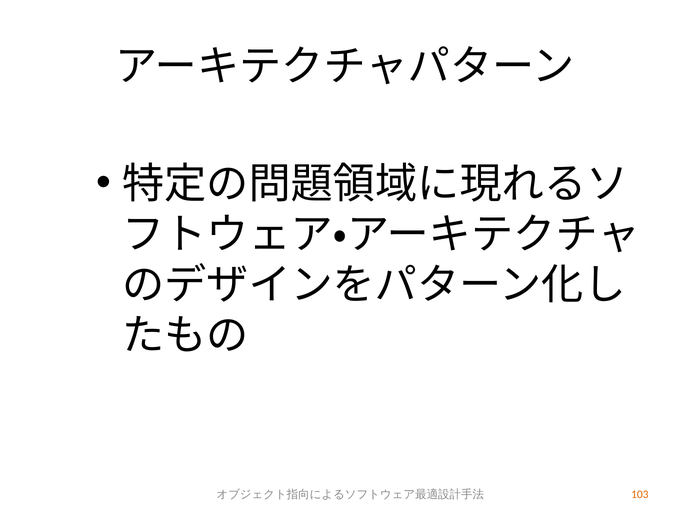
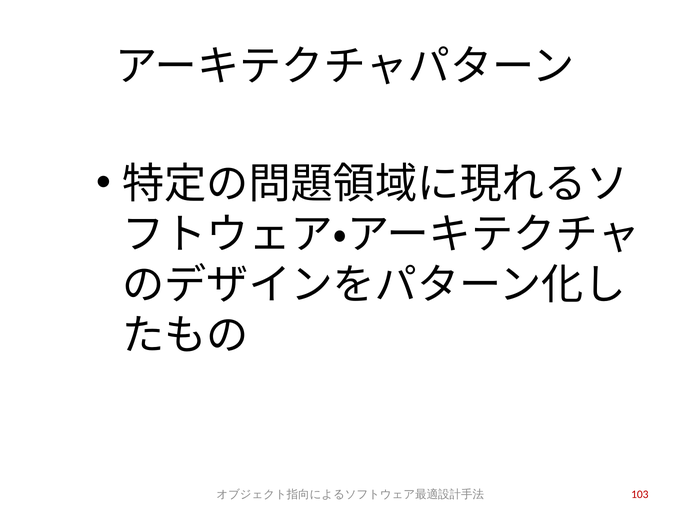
103 colour: orange -> red (640, 494)
